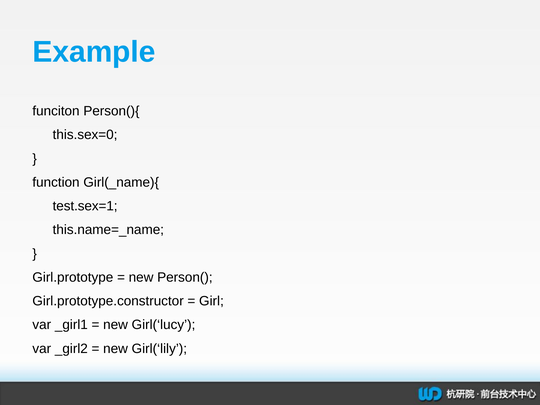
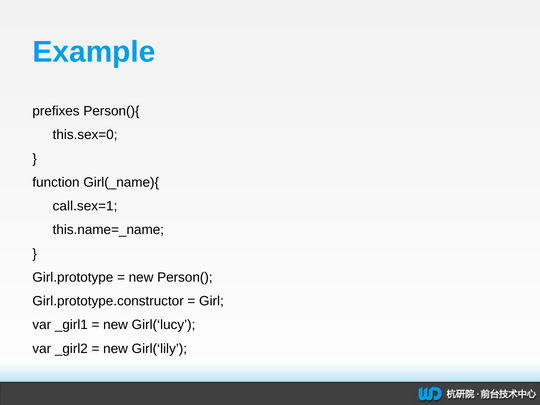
funciton: funciton -> prefixes (56, 111)
test.sex=1: test.sex=1 -> call.sex=1 (85, 206)
